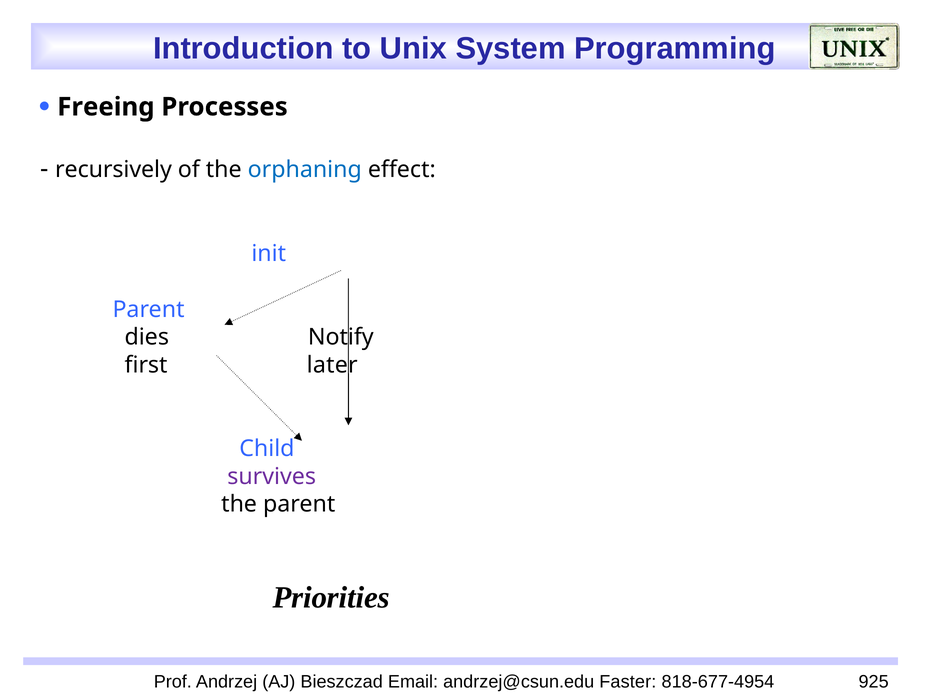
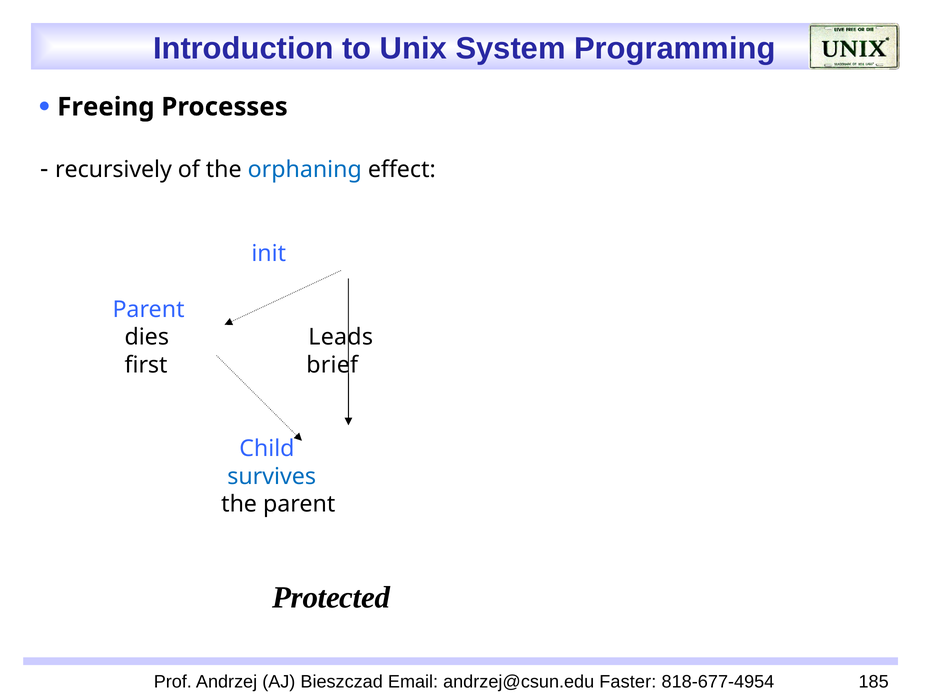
Notify: Notify -> Leads (341, 338)
later: later -> brief (332, 365)
survives colour: purple -> blue (272, 477)
Priorities: Priorities -> Protected (331, 598)
925: 925 -> 185 (874, 683)
